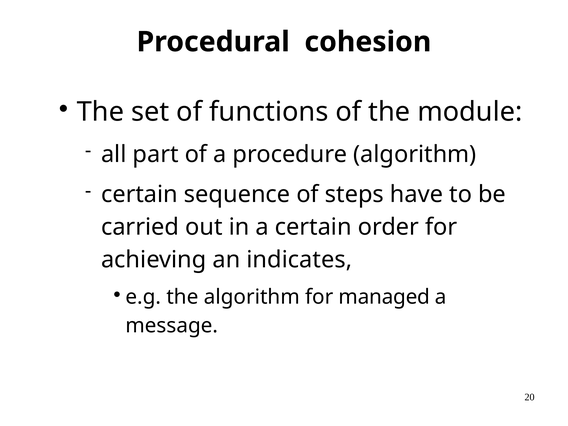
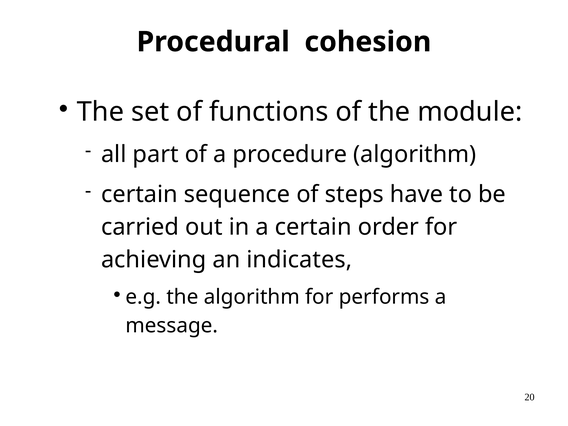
managed: managed -> performs (384, 297)
